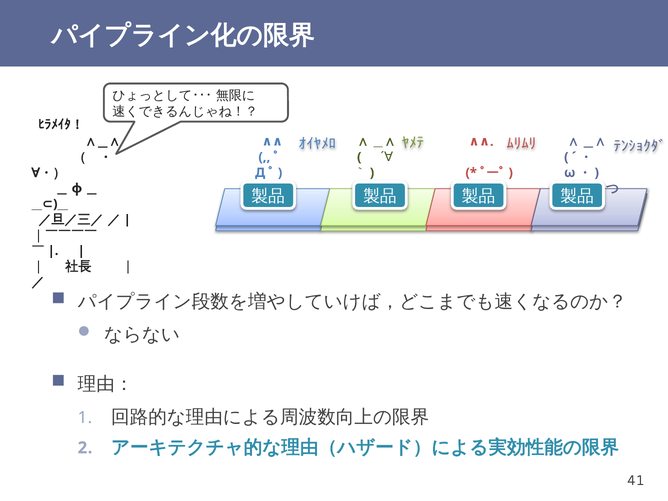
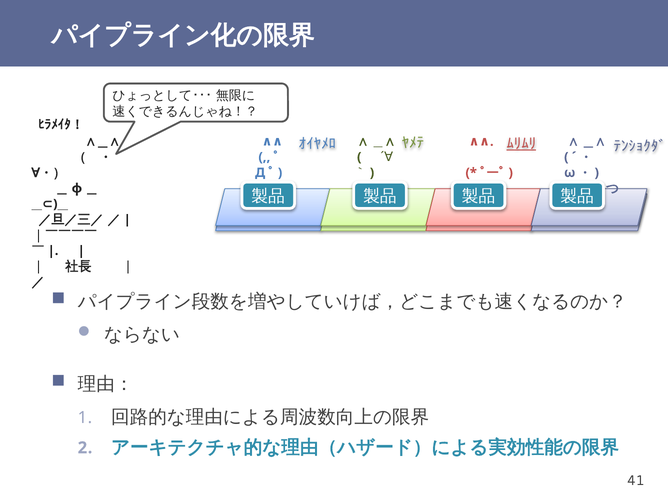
ﾑﾘﾑﾘ underline: none -> present (521, 144)
